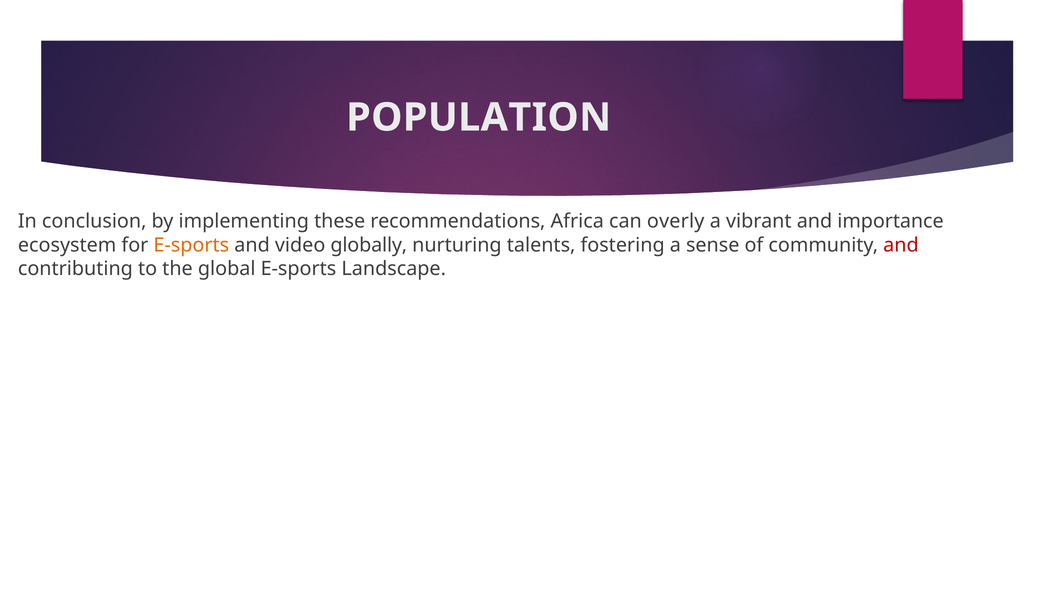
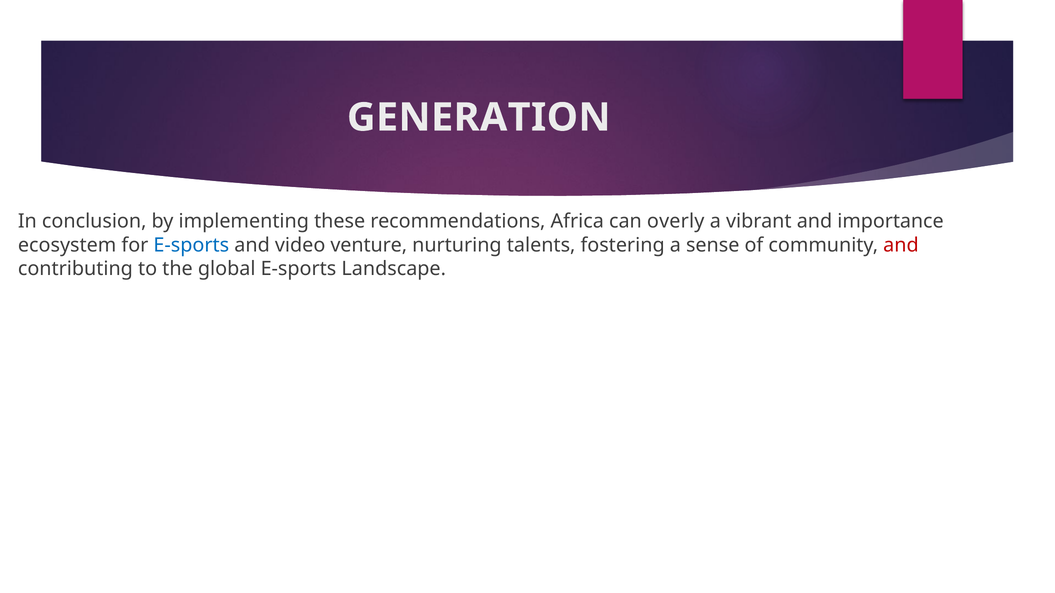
POPULATION: POPULATION -> GENERATION (479, 118)
E-sports colour: orange -> blue (191, 245)
globally: globally -> venture (369, 245)
